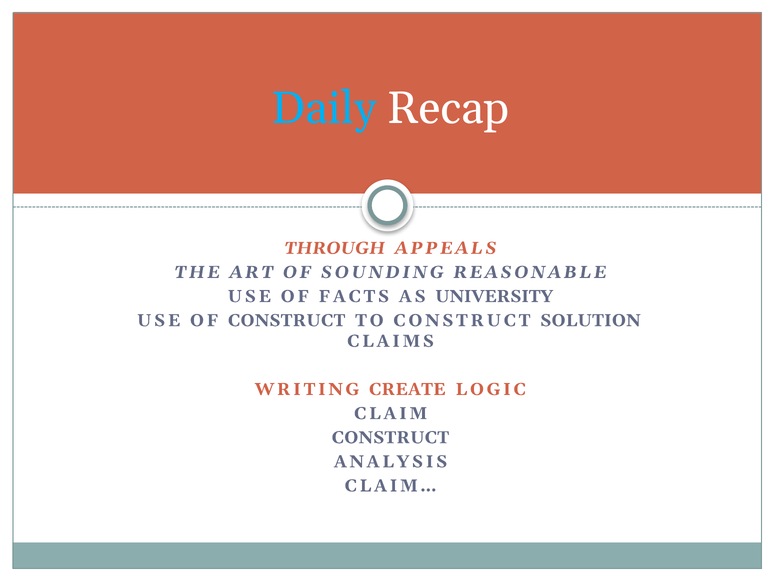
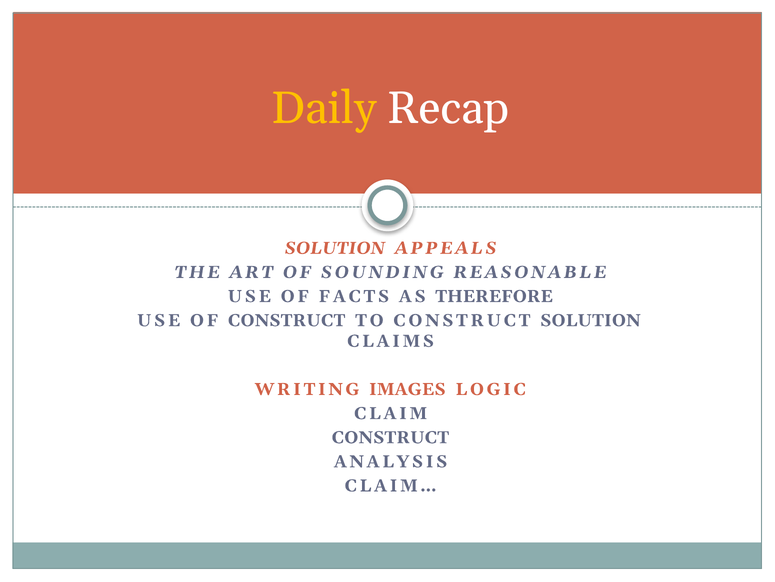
Daily colour: light blue -> yellow (324, 108)
THROUGH: THROUGH -> SOLUTION (335, 248)
UNIVERSITY: UNIVERSITY -> THEREFORE (494, 296)
CREATE: CREATE -> IMAGES (407, 389)
